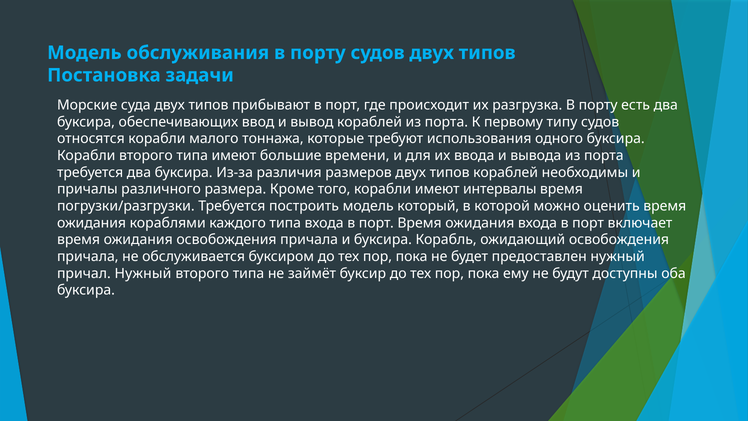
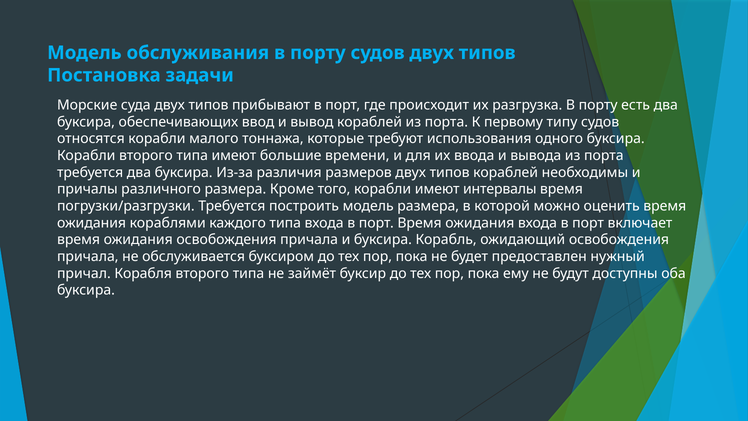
модель который: который -> размера (428, 206)
причал Нужный: Нужный -> Корабля (143, 273)
